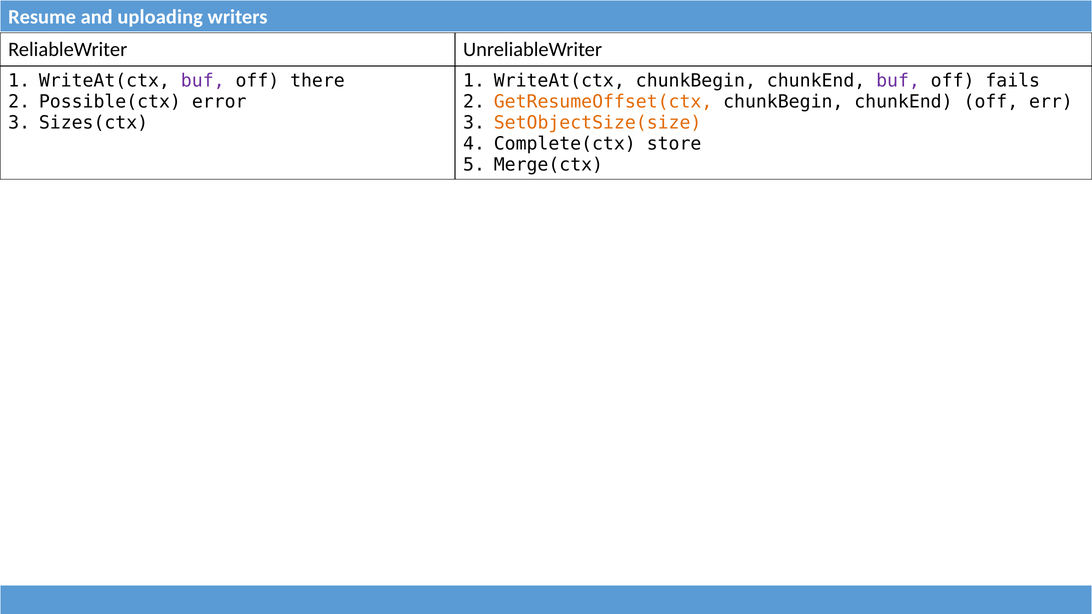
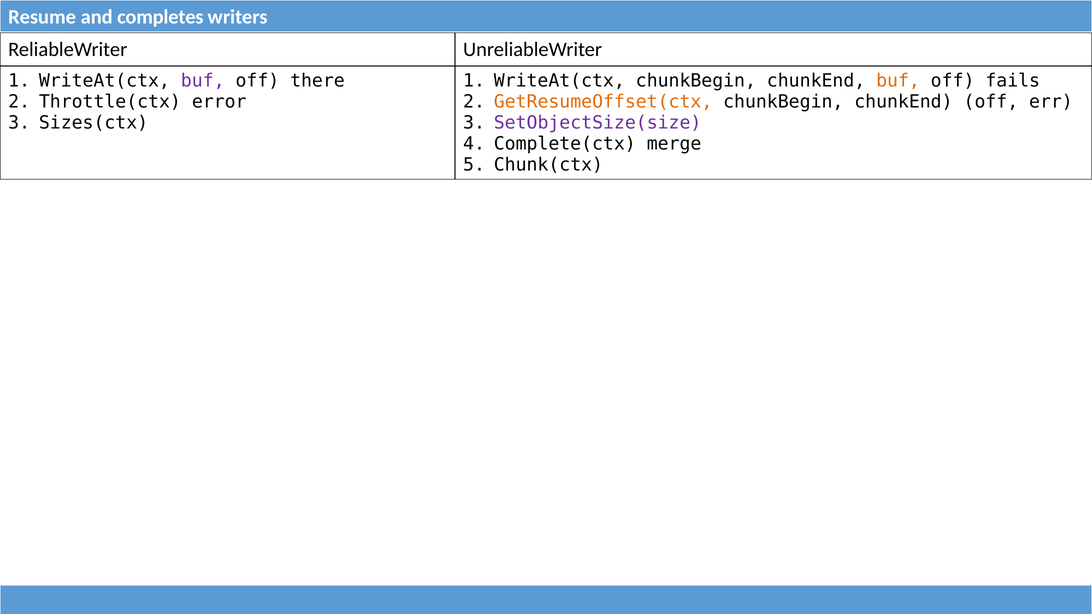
uploading: uploading -> completes (160, 17)
buf colour: purple -> orange (898, 81)
Possible(ctx: Possible(ctx -> Throttle(ctx (110, 102)
SetObjectSize(size colour: orange -> purple (598, 123)
store: store -> merge (674, 144)
Merge(ctx: Merge(ctx -> Chunk(ctx (548, 165)
